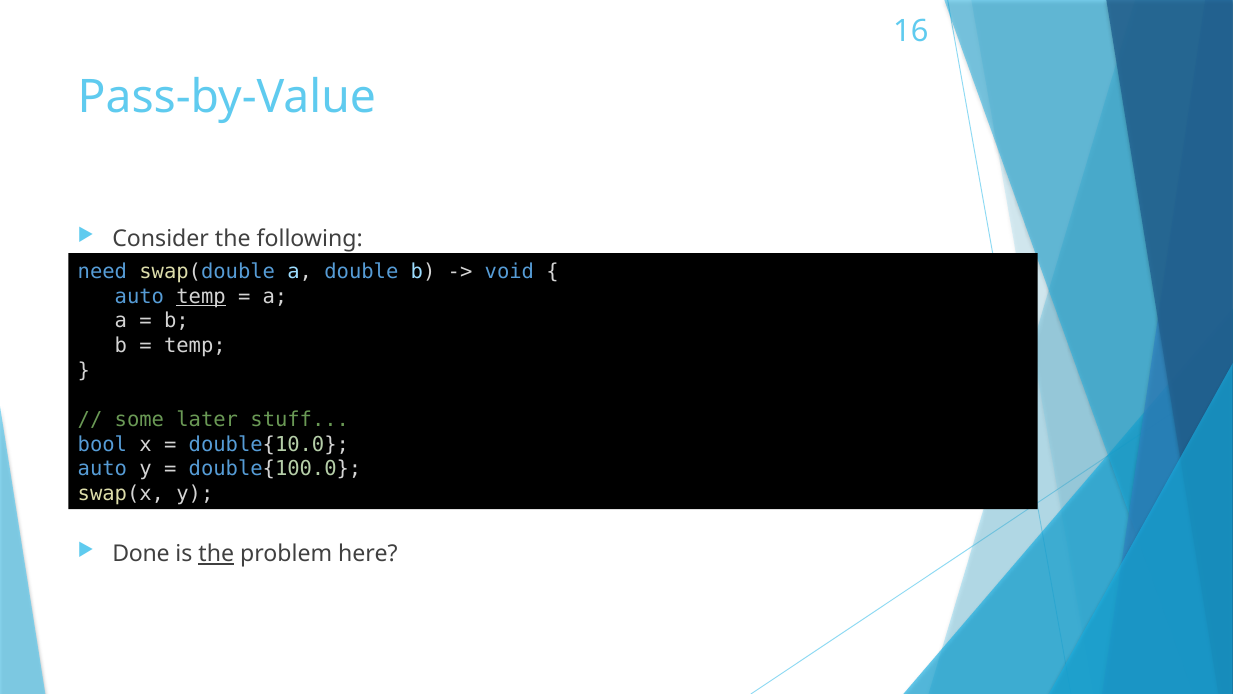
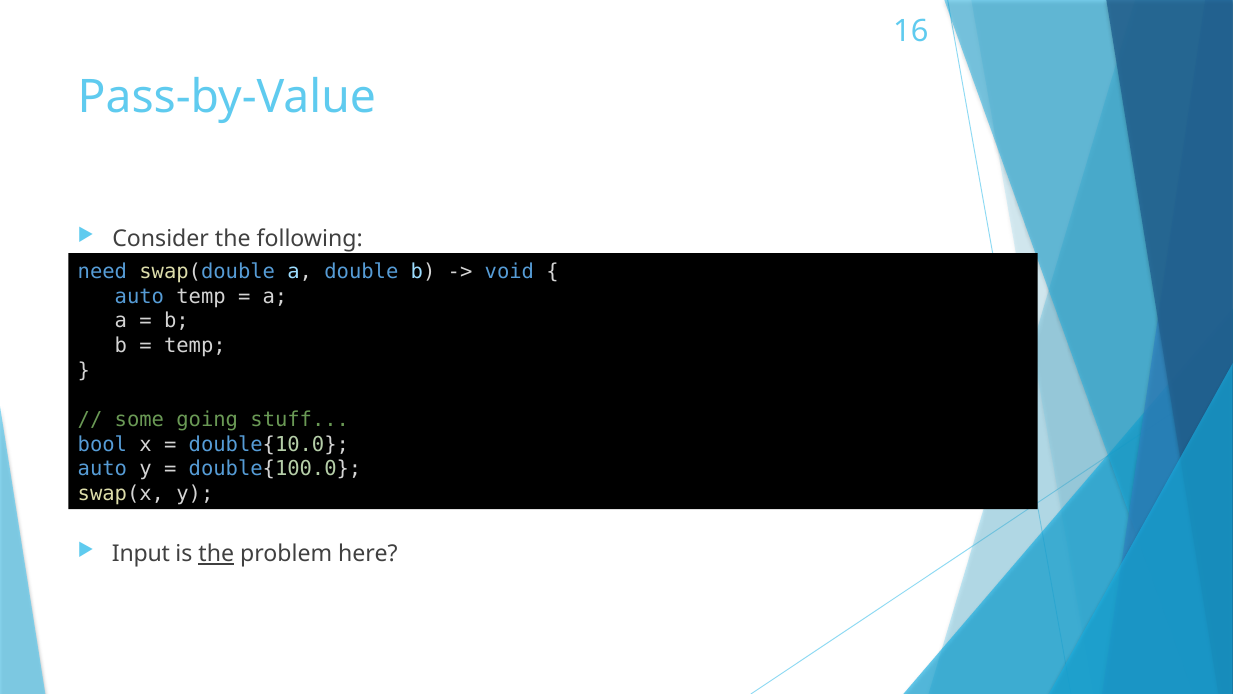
temp underline: present -> none (201, 296)
later: later -> going (207, 419)
Done: Done -> Input (141, 554)
